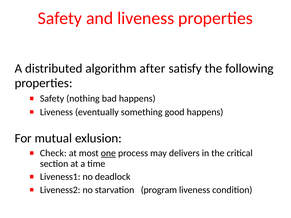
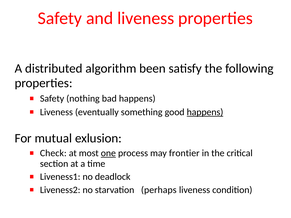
after: after -> been (153, 69)
happens underline: none -> present (205, 112)
delivers: delivers -> frontier (184, 153)
program: program -> perhaps (159, 190)
